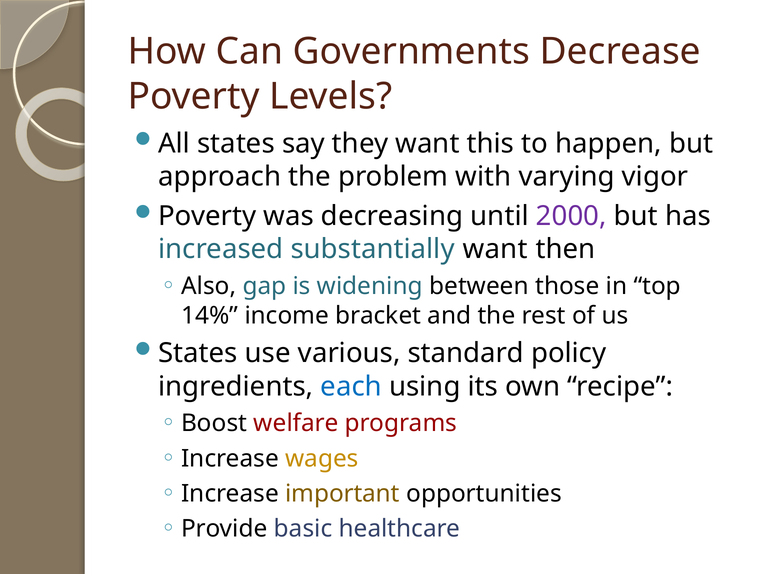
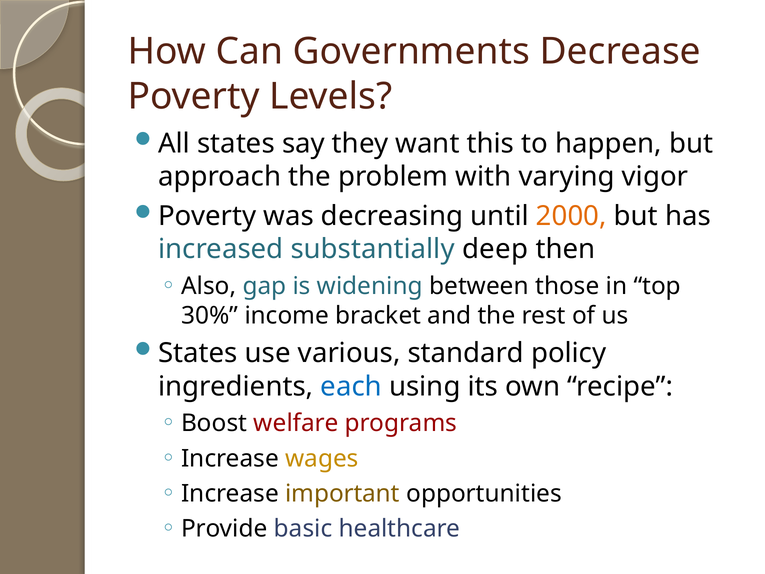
2000 colour: purple -> orange (571, 216)
substantially want: want -> deep (495, 249)
14%: 14% -> 30% (210, 315)
